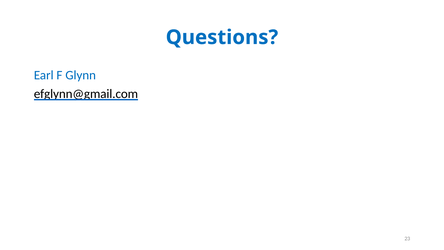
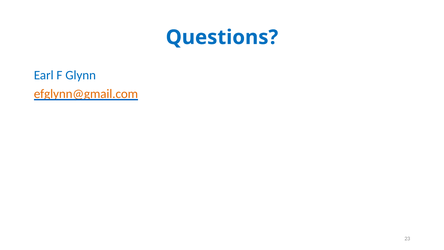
efglynn@gmail.com colour: black -> orange (86, 94)
